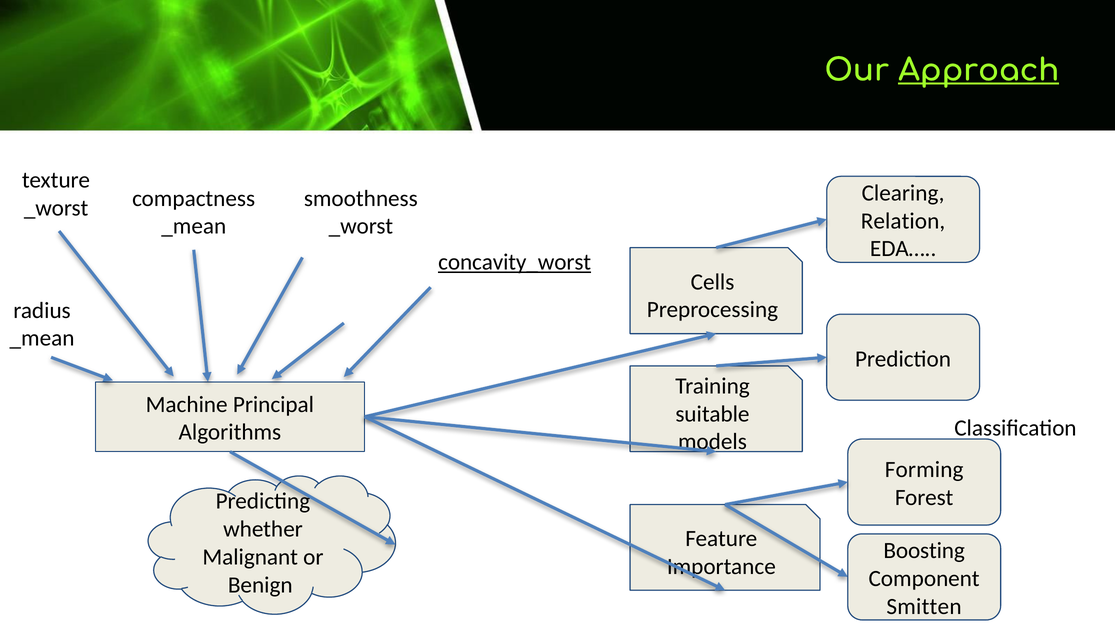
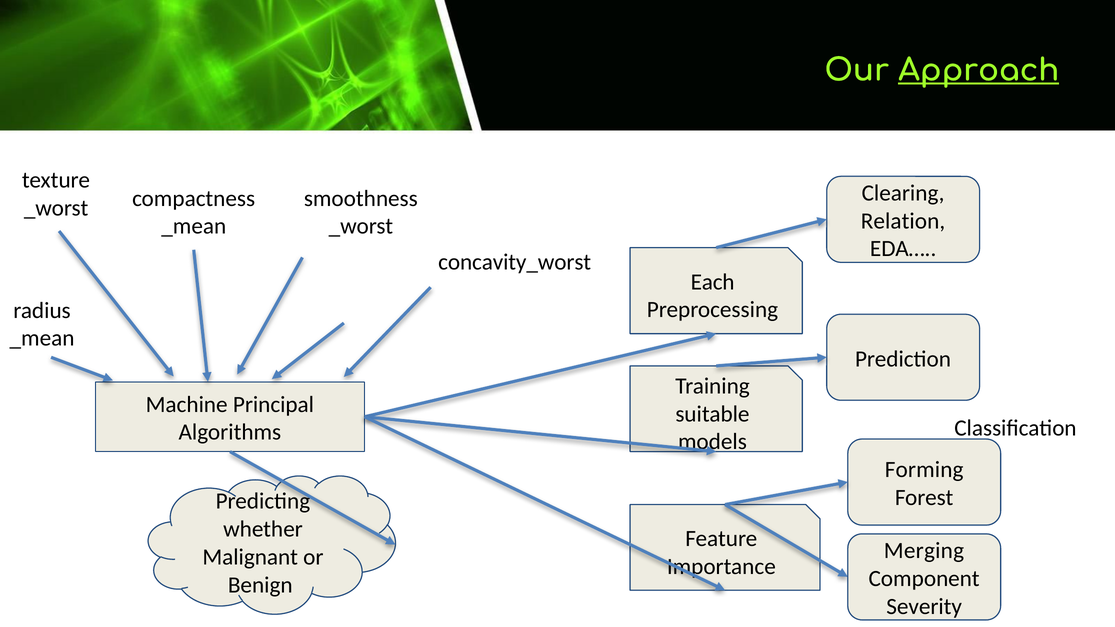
concavity_worst underline: present -> none (515, 262)
Cells: Cells -> Each (713, 282)
Boosting: Boosting -> Merging (924, 551)
Smitten: Smitten -> Severity (924, 607)
